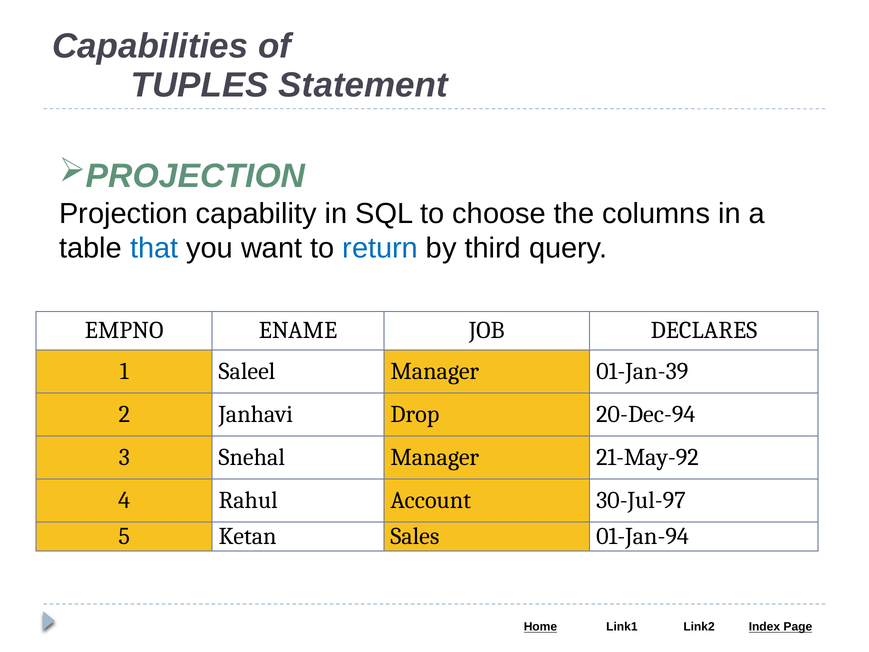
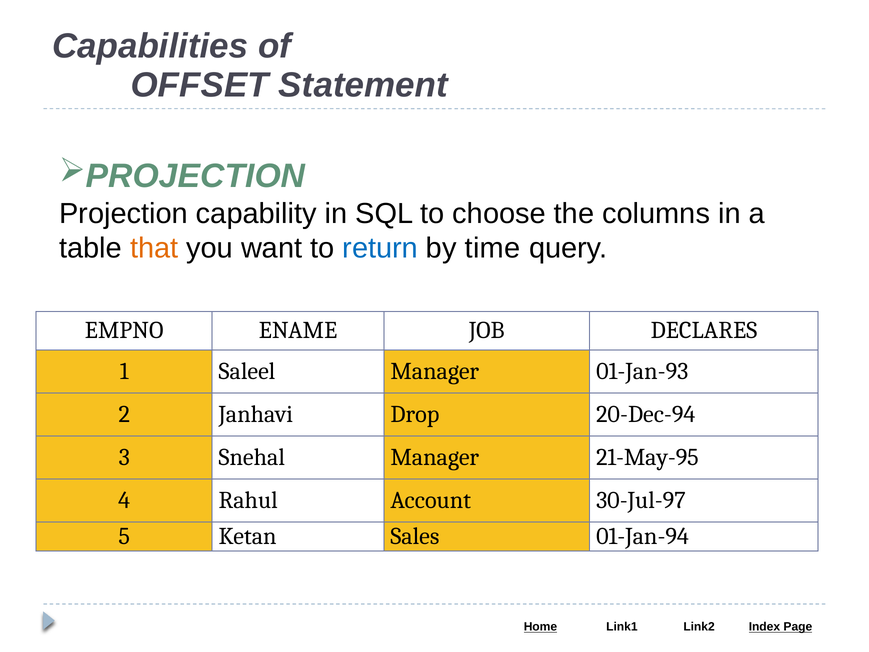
TUPLES: TUPLES -> OFFSET (200, 85)
that colour: blue -> orange (154, 248)
third: third -> time (493, 248)
01-Jan-39: 01-Jan-39 -> 01-Jan-93 (642, 371)
21-May-92: 21-May-92 -> 21-May-95 (647, 457)
